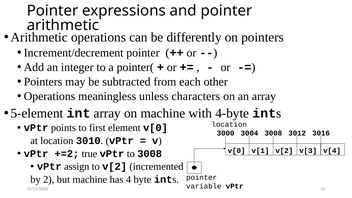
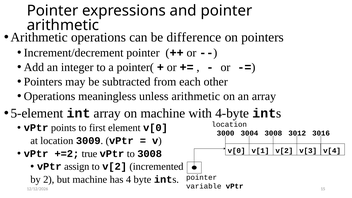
differently: differently -> difference (194, 37)
unless characters: characters -> arithmetic (196, 96)
3010: 3010 -> 3009 (88, 141)
